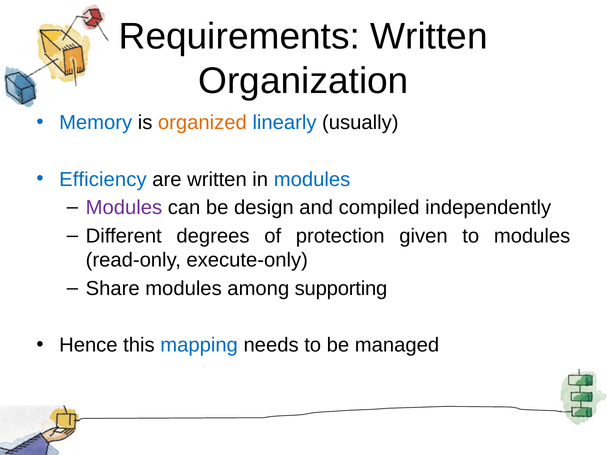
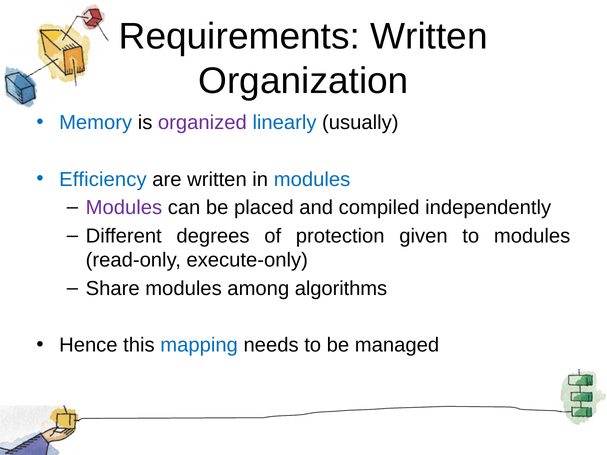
organized colour: orange -> purple (202, 123)
design: design -> placed (264, 208)
supporting: supporting -> algorithms (341, 289)
